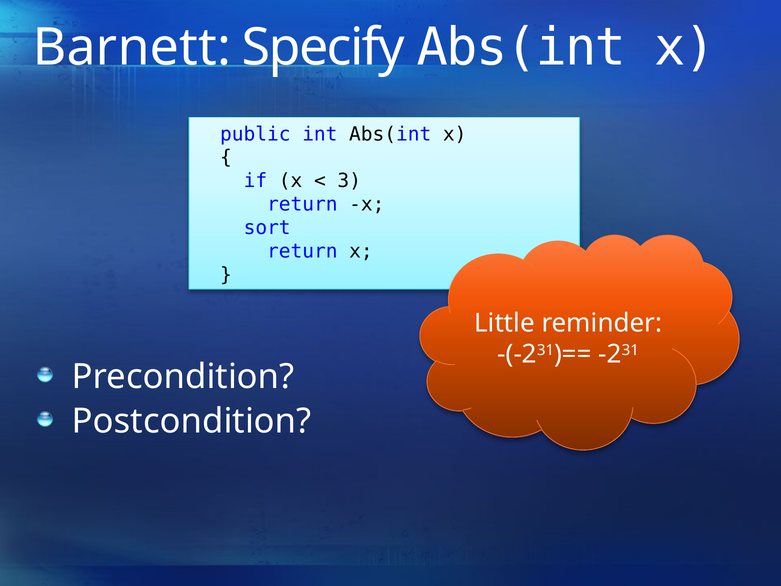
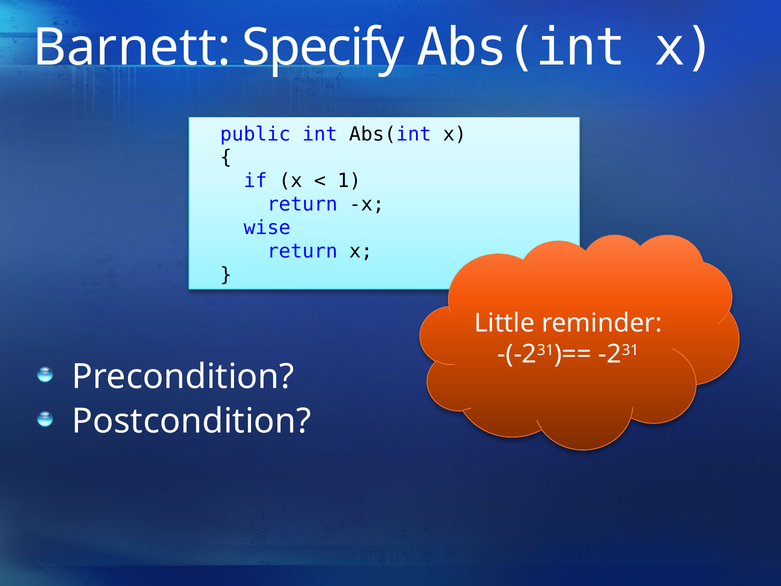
3: 3 -> 1 (349, 181)
sort: sort -> wise (267, 228)
